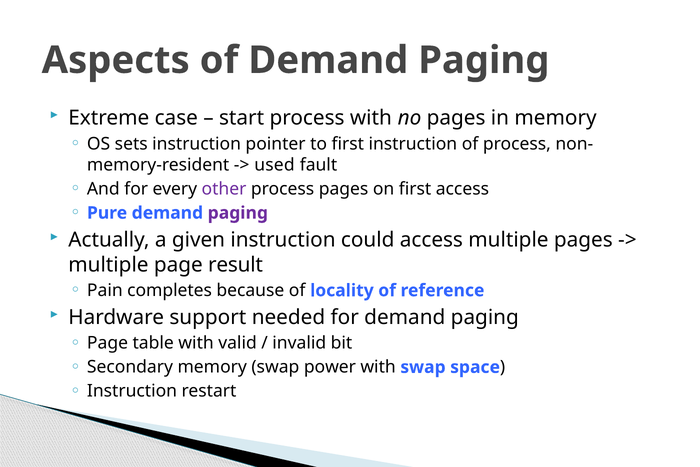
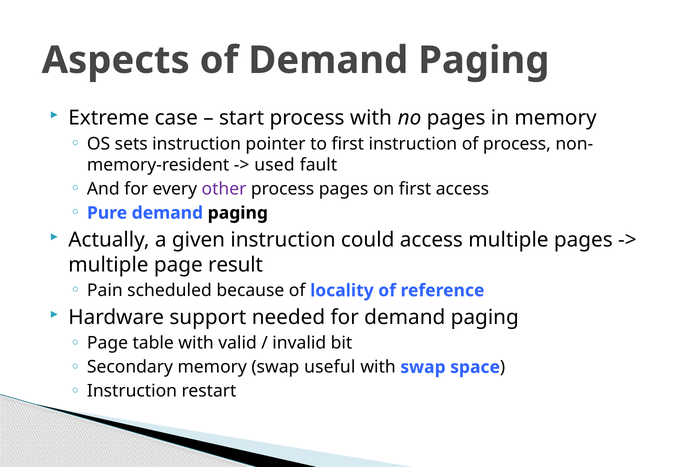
paging colour: purple -> black (238, 213)
completes: completes -> scheduled (170, 290)
power: power -> useful (330, 367)
